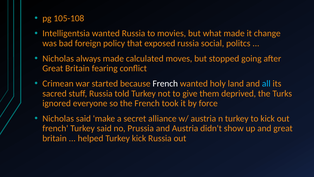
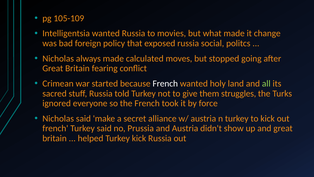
105-108: 105-108 -> 105-109 (69, 18)
all colour: light blue -> light green (266, 83)
deprived: deprived -> struggles (239, 93)
